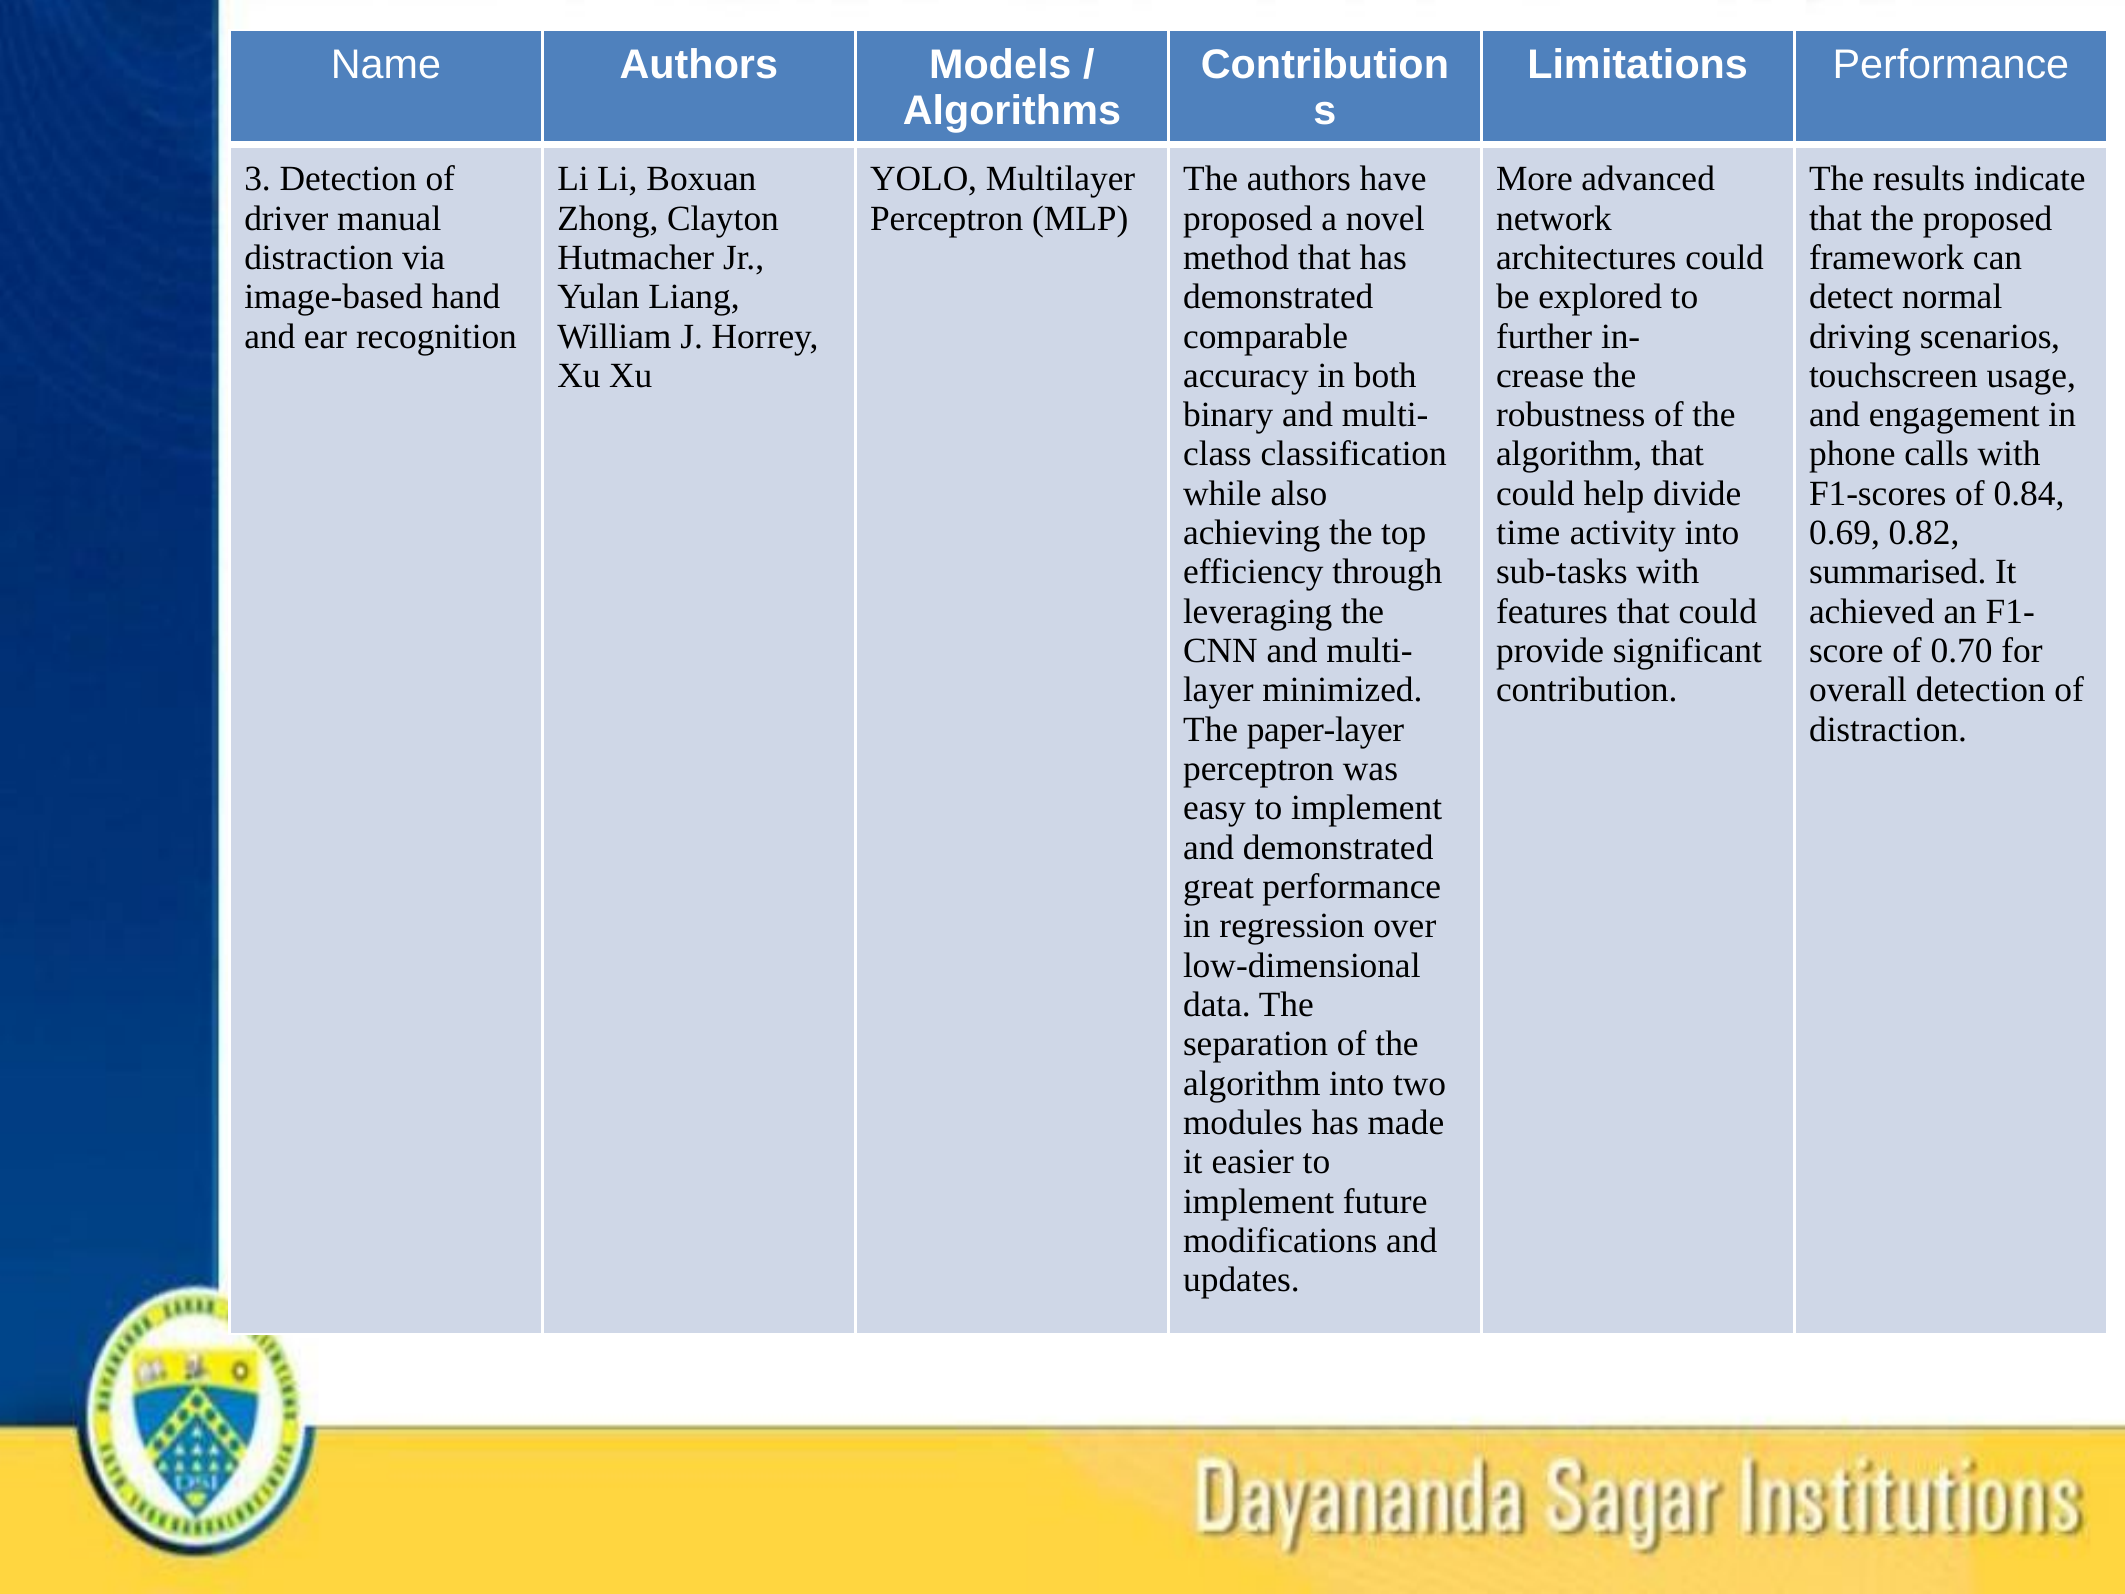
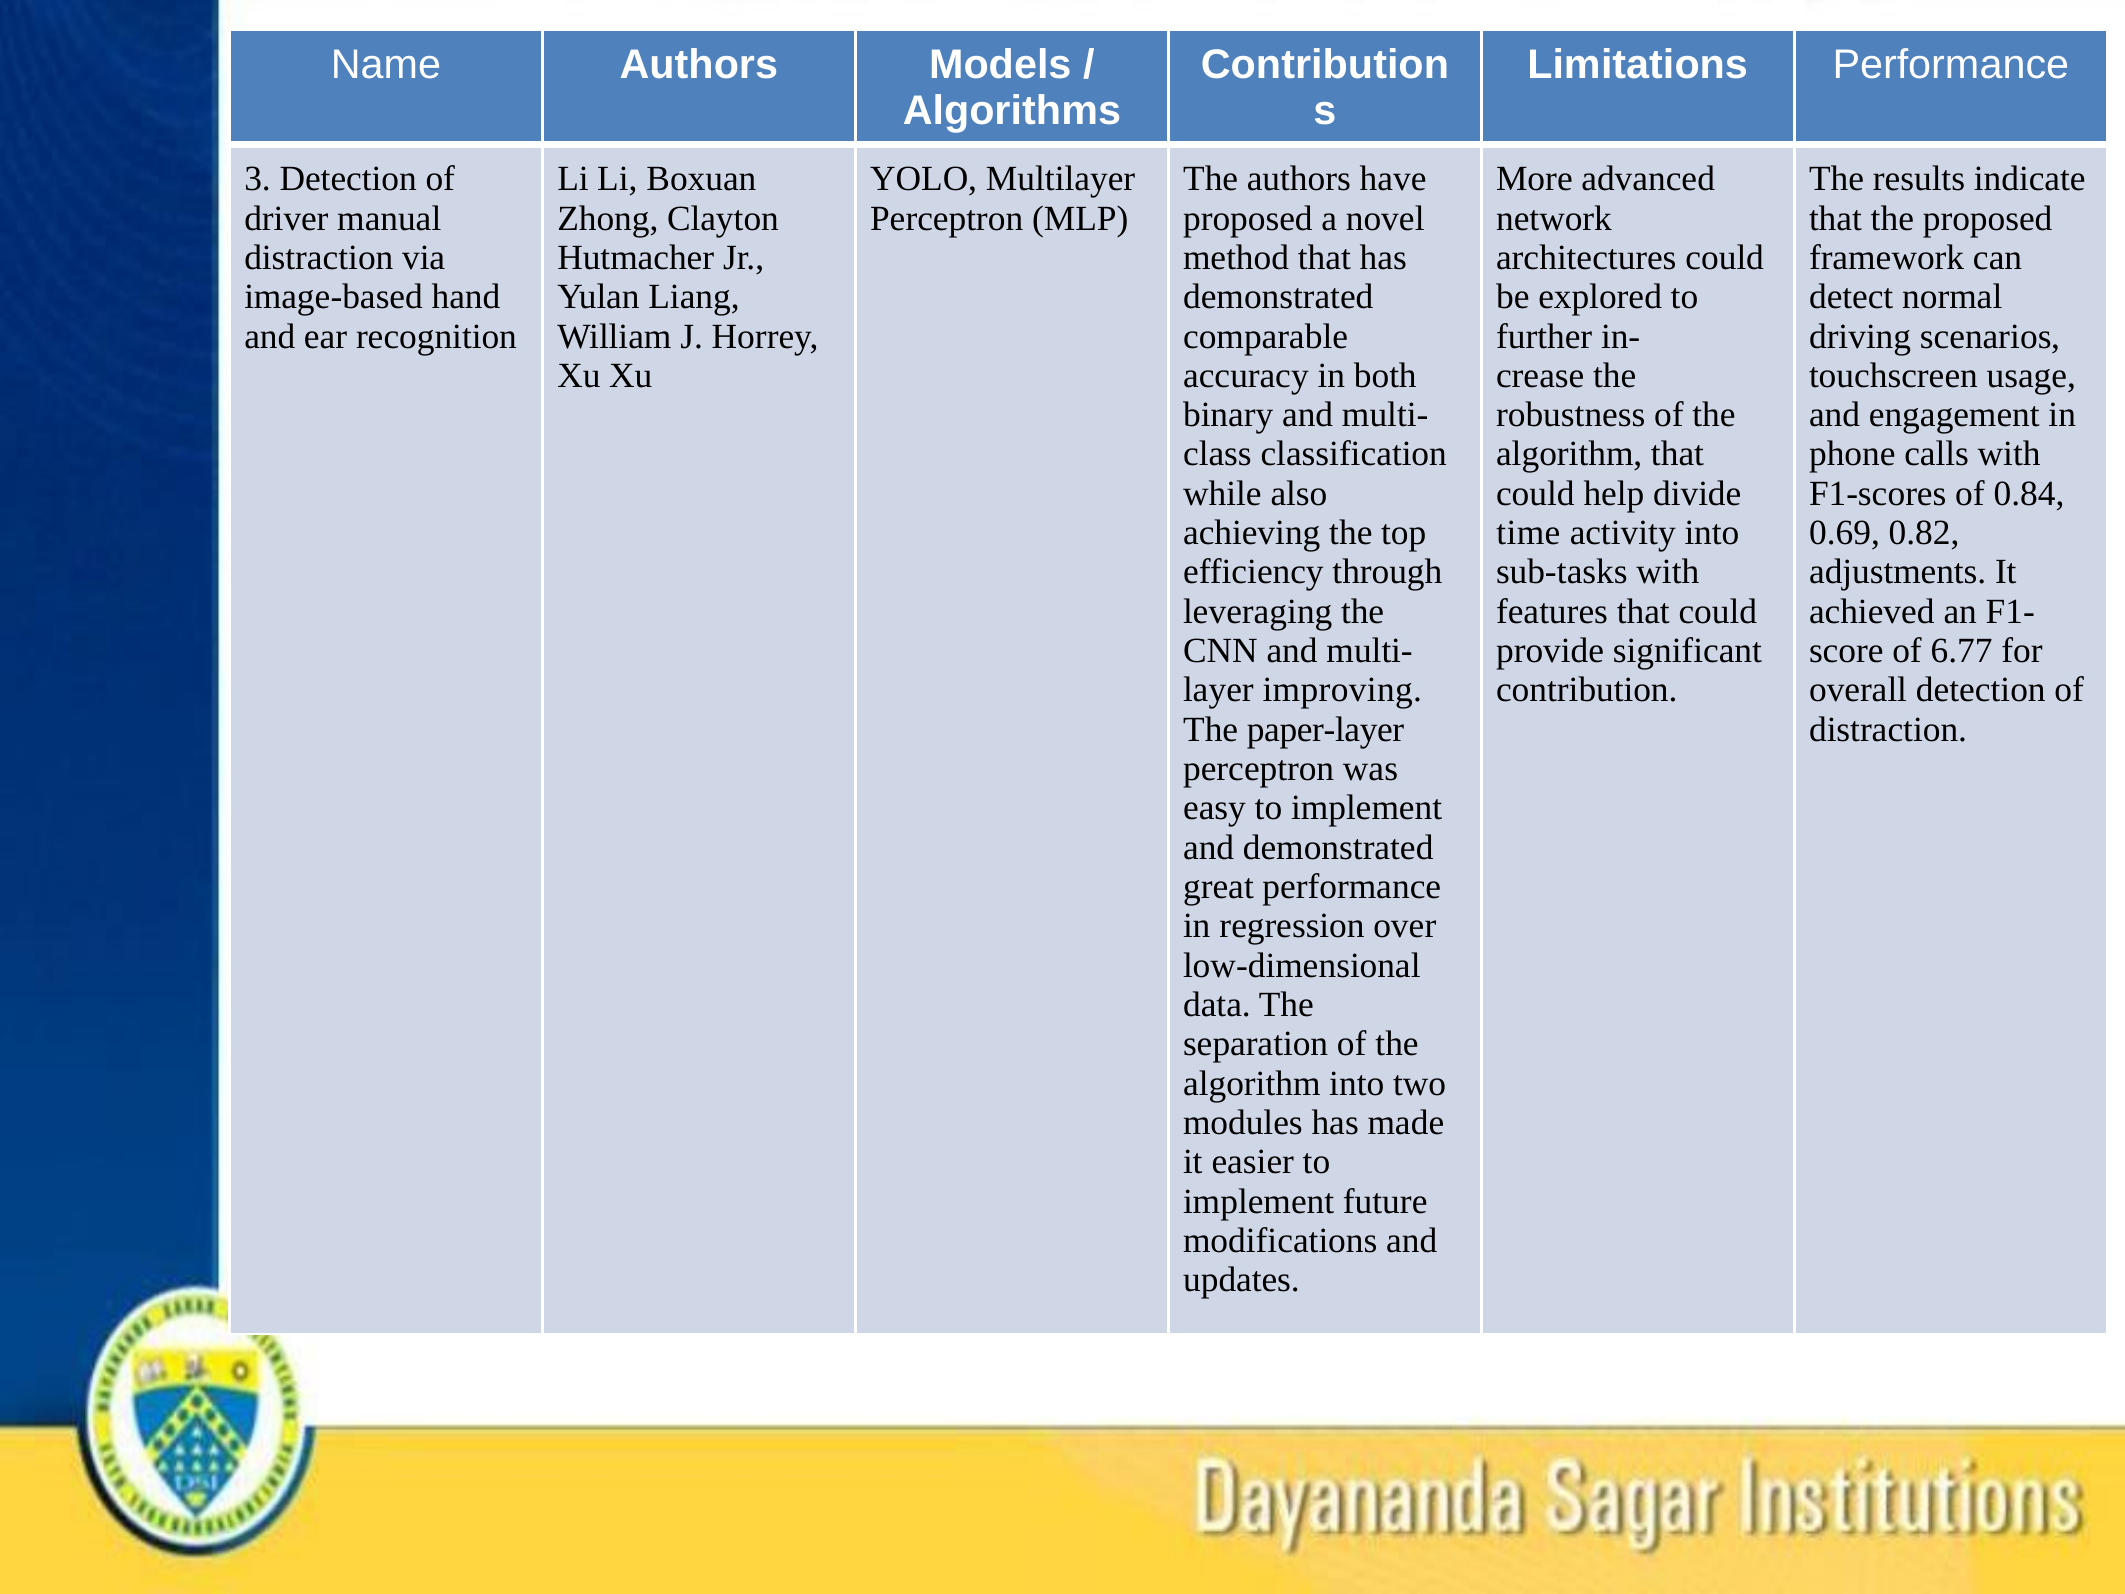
summarised: summarised -> adjustments (1898, 572)
0.70: 0.70 -> 6.77 (1962, 651)
minimized: minimized -> improving (1342, 690)
